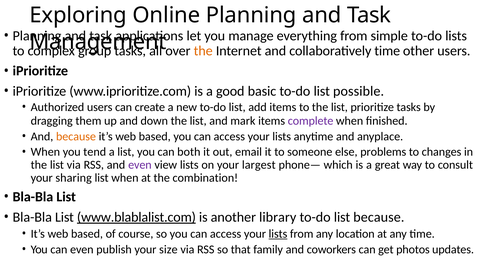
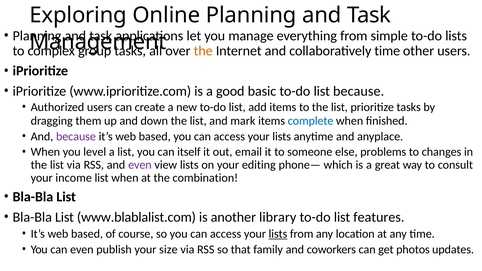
list possible: possible -> because (359, 91)
complete colour: purple -> blue (311, 121)
because colour: orange -> purple (76, 136)
tend: tend -> level (95, 152)
both: both -> itself (189, 152)
largest: largest -> editing (259, 165)
sharing: sharing -> income (74, 178)
www.blablalist.com underline: present -> none (136, 217)
list because: because -> features (379, 217)
